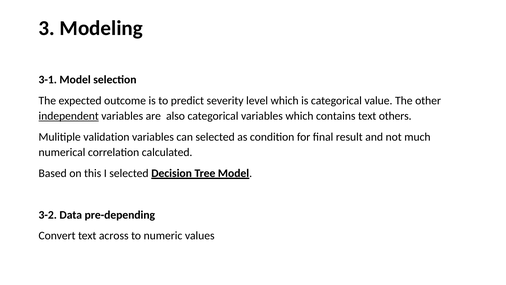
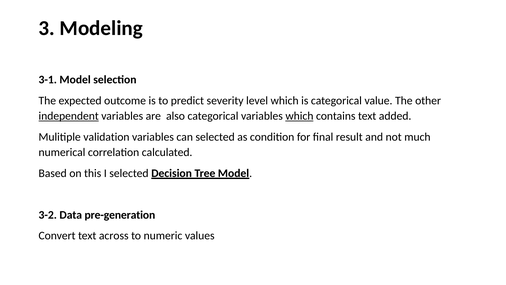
which underline: none -> present (299, 116)
others: others -> added (395, 116)
pre-depending: pre-depending -> pre-generation (120, 215)
